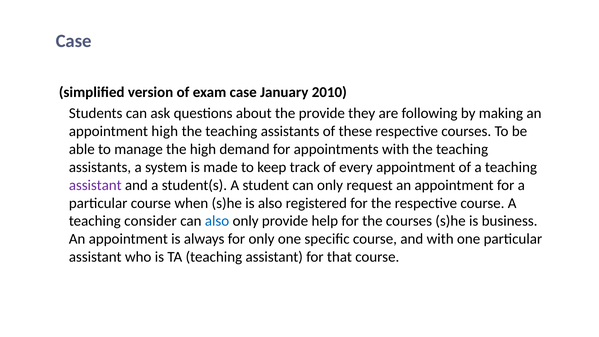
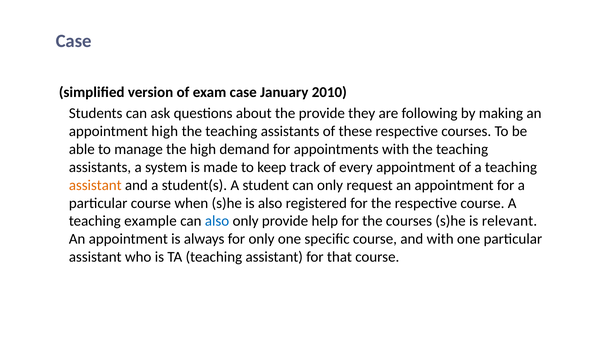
assistant colour: purple -> orange (95, 185)
consider: consider -> example (150, 221)
business: business -> relevant (510, 221)
